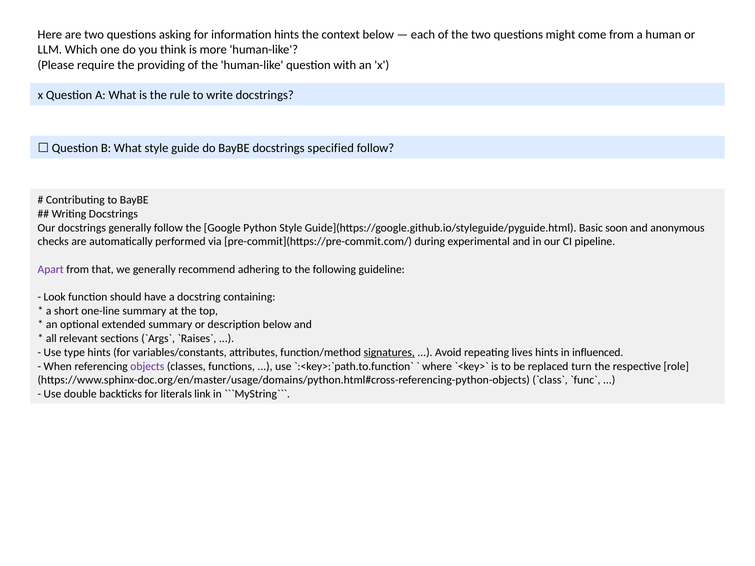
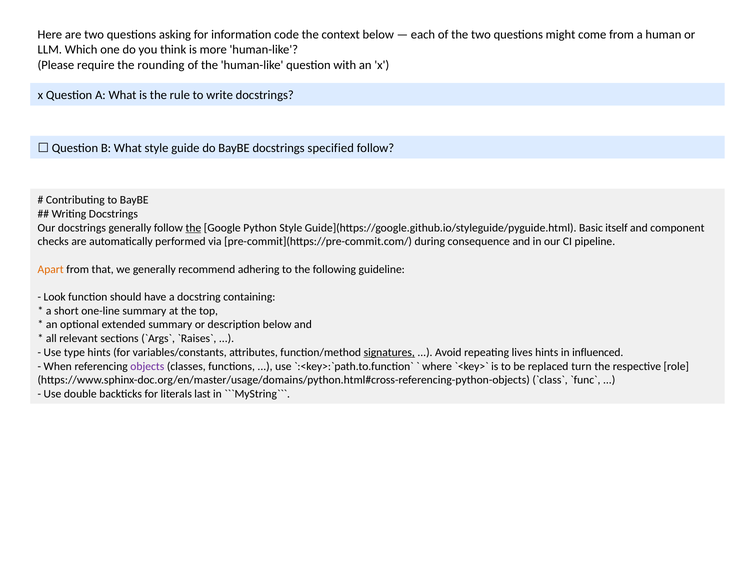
information hints: hints -> code (287, 35)
providing: providing -> rounding (161, 65)
the underline: none -> present (193, 228)
soon: soon -> itself (616, 228)
anonymous: anonymous -> component (677, 228)
experimental: experimental -> consequence (479, 242)
Apart colour: purple -> orange (51, 269)
link: link -> last (202, 394)
